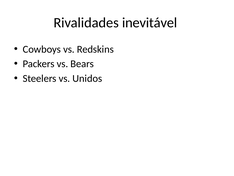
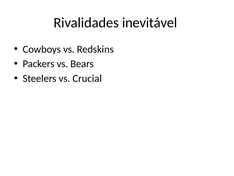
Unidos: Unidos -> Crucial (87, 78)
